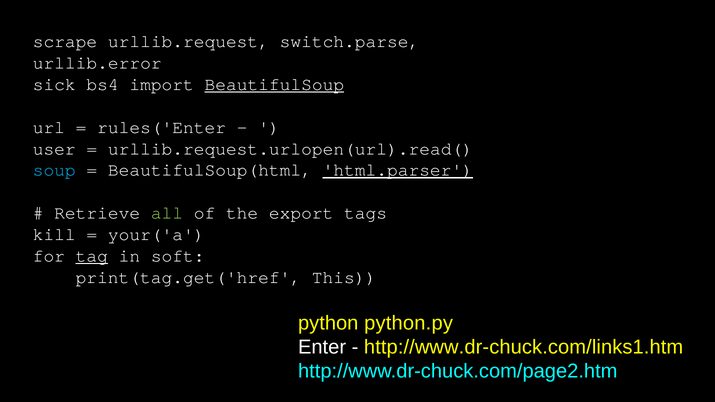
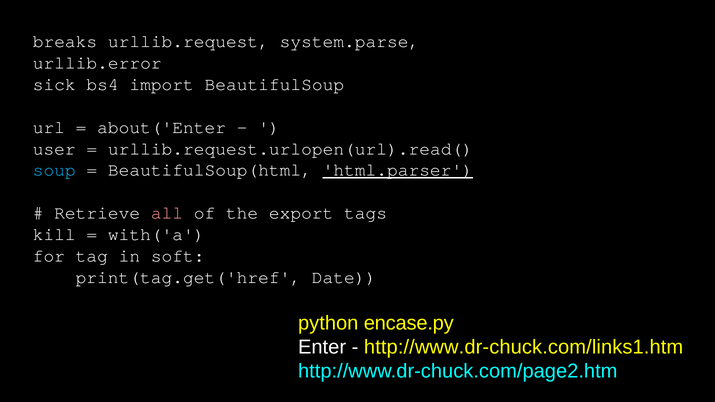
scrape: scrape -> breaks (65, 41)
switch.parse: switch.parse -> system.parse (349, 41)
BeautifulSoup underline: present -> none (274, 84)
rules('Enter: rules('Enter -> about('Enter (162, 127)
all colour: light green -> pink (167, 213)
your('a: your('a -> with('a (156, 235)
tag underline: present -> none (92, 256)
This: This -> Date (344, 277)
python.py: python.py -> encase.py (409, 323)
